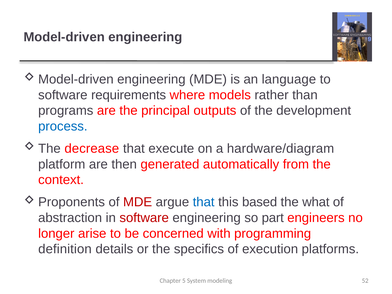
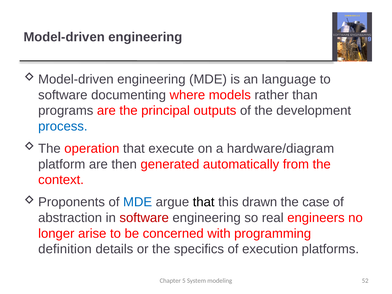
requirements: requirements -> documenting (129, 95)
decrease: decrease -> operation (92, 149)
MDE colour: red -> blue (138, 202)
that colour: blue -> black (204, 202)
based: based -> drawn (260, 202)
what: what -> case (316, 202)
part: part -> real (273, 218)
